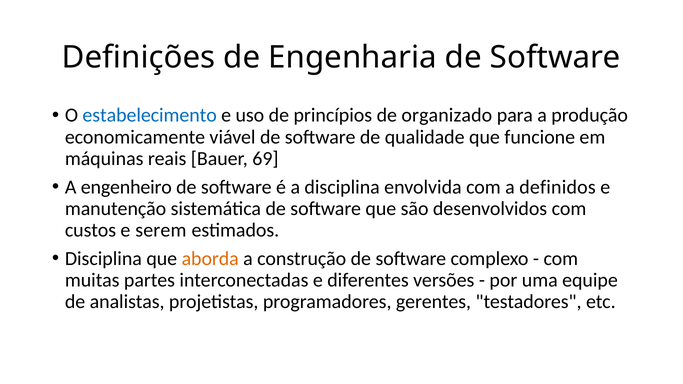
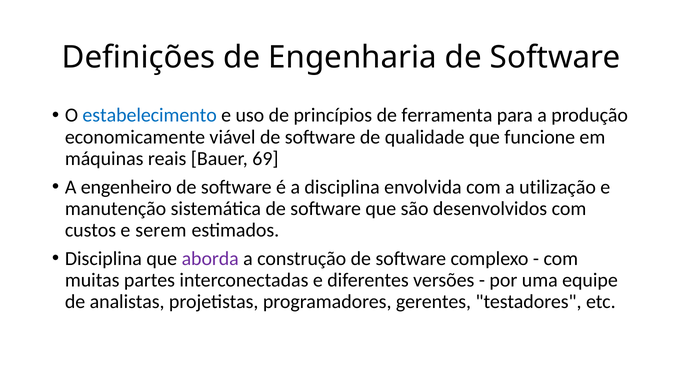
organizado: organizado -> ferramenta (447, 115)
definidos: definidos -> utilização (558, 187)
aborda colour: orange -> purple (210, 259)
